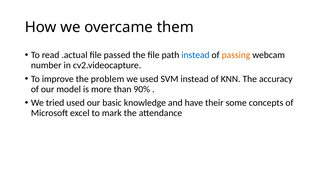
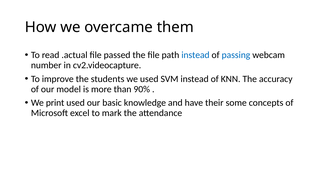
passing colour: orange -> blue (236, 55)
problem: problem -> students (108, 79)
tried: tried -> print (55, 103)
